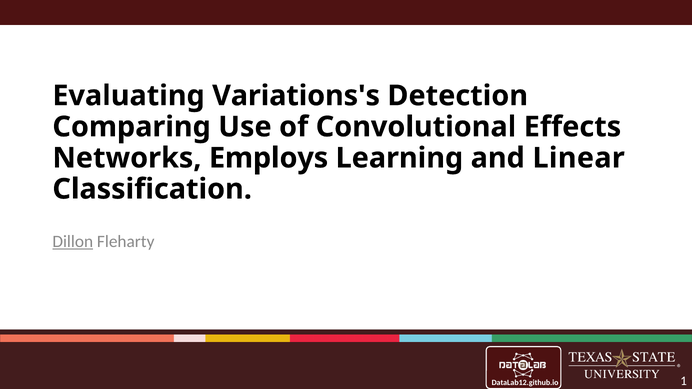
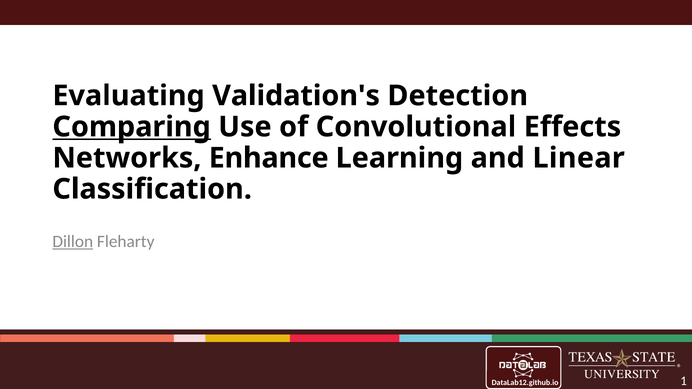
Variations's: Variations's -> Validation's (296, 96)
Comparing underline: none -> present (132, 127)
Employs: Employs -> Enhance (269, 158)
